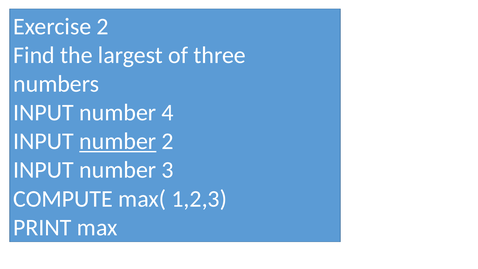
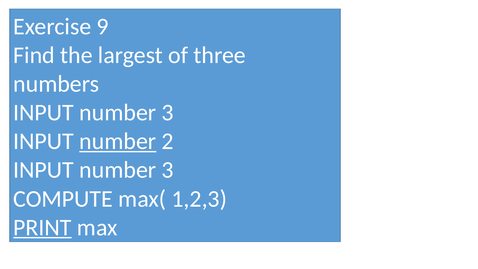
Exercise 2: 2 -> 9 (103, 27)
4: 4 -> 3 (168, 113)
PRINT underline: none -> present (42, 227)
